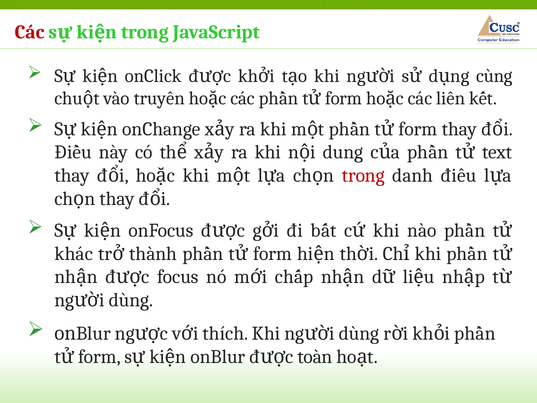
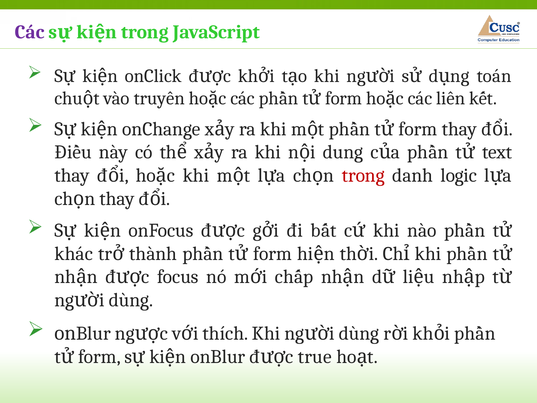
Các colour: red -> purple (30, 32)
cùng: cùng -> toán (494, 76)
điều: điều -> logic (459, 175)
toàn: toàn -> true (315, 357)
